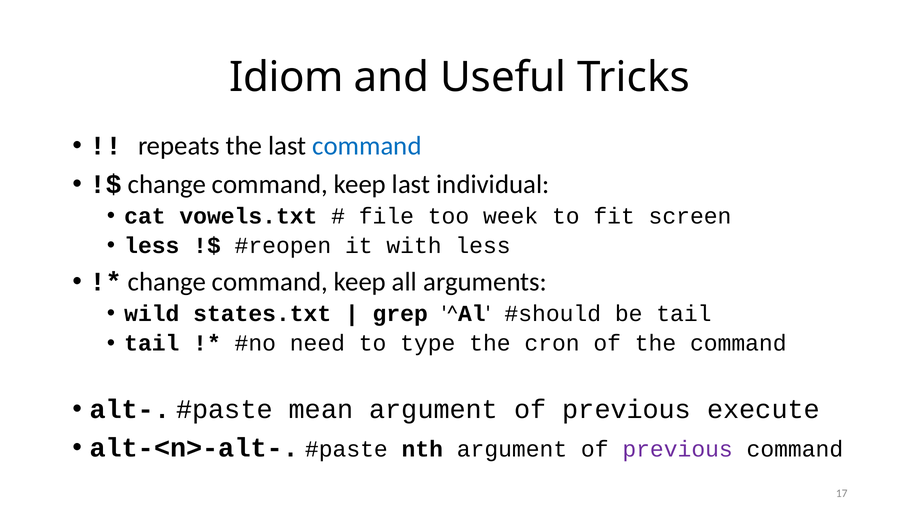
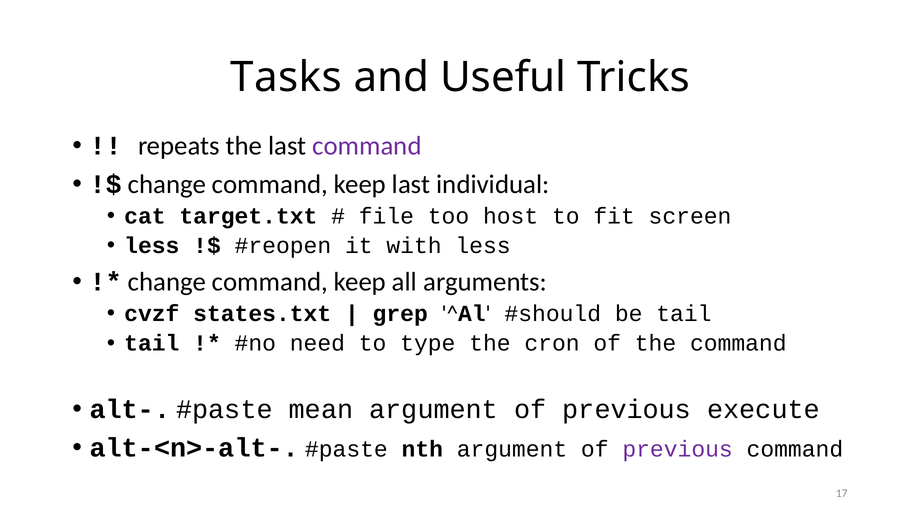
Idiom: Idiom -> Tasks (286, 77)
command colour: blue -> purple (367, 146)
vowels.txt: vowels.txt -> target.txt (248, 216)
week: week -> host (511, 216)
wild: wild -> cvzf (152, 314)
